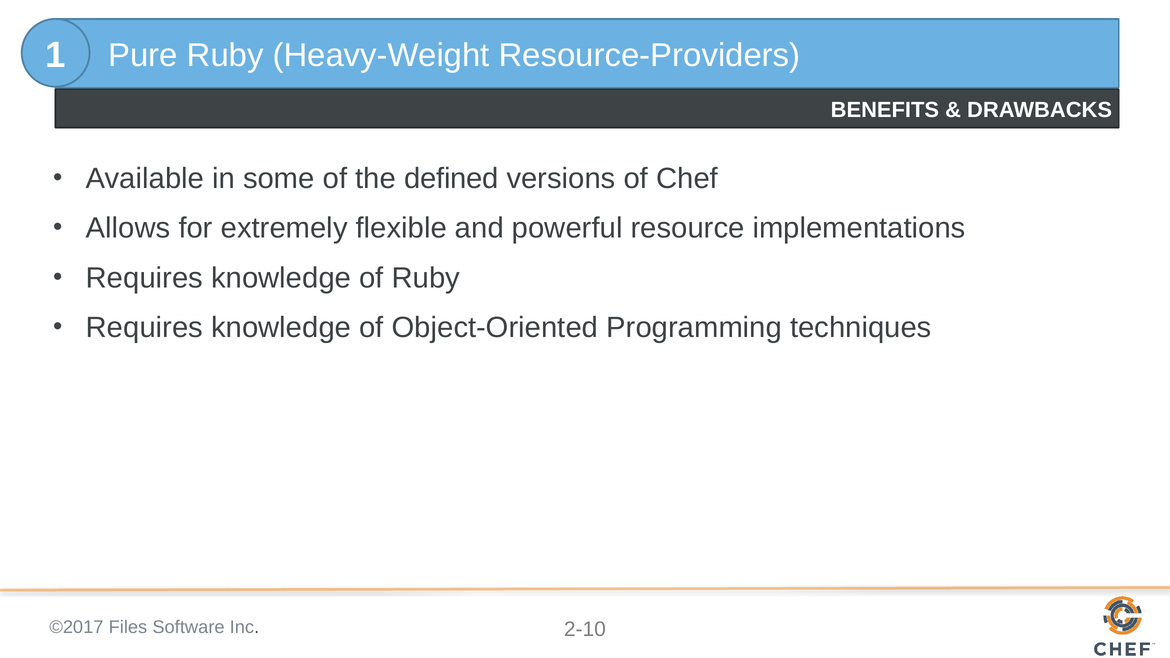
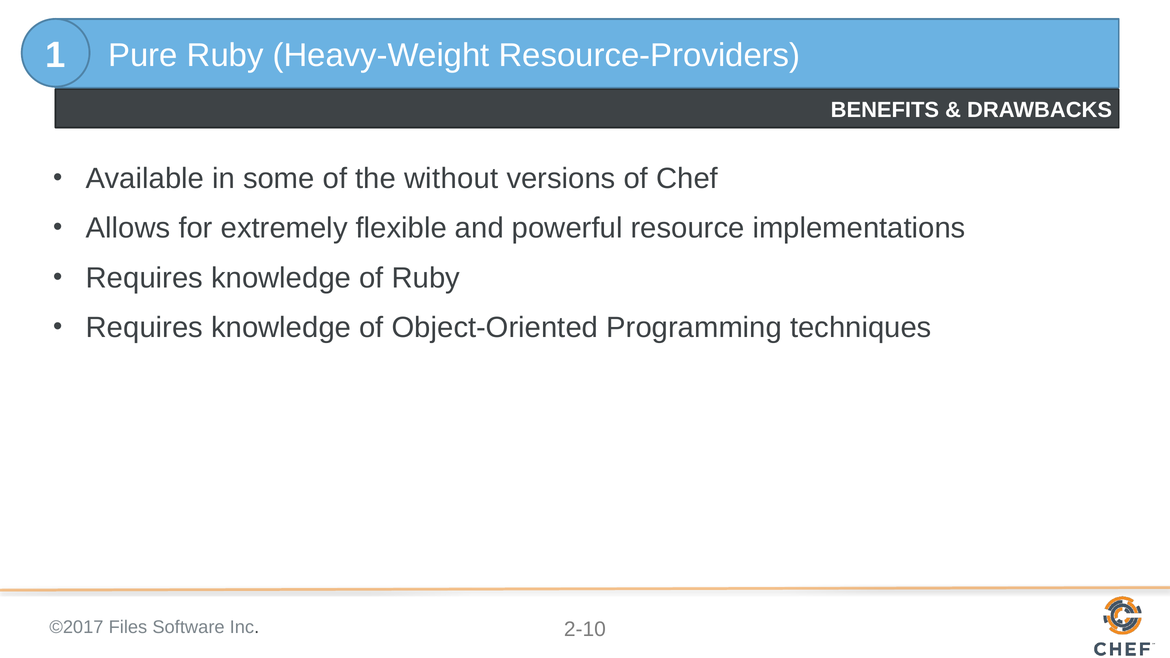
defined: defined -> without (451, 179)
